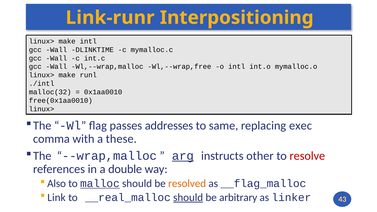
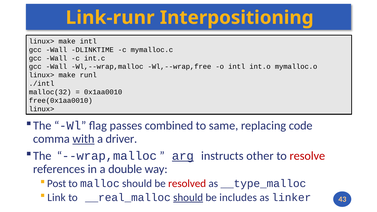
addresses: addresses -> combined (169, 126)
exec: exec -> code (301, 126)
with underline: none -> present (83, 139)
these: these -> driver (121, 139)
Also: Also -> Post (57, 184)
malloc underline: present -> none (100, 184)
resolved colour: orange -> red (187, 184)
__flag_malloc: __flag_malloc -> __type_malloc (263, 184)
arbitrary: arbitrary -> includes (238, 197)
